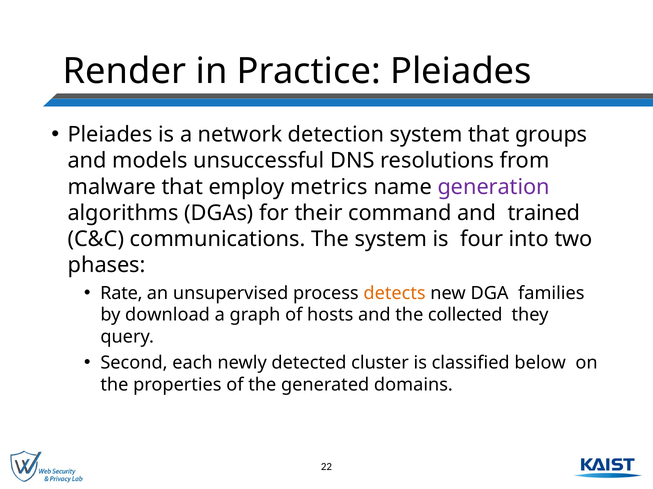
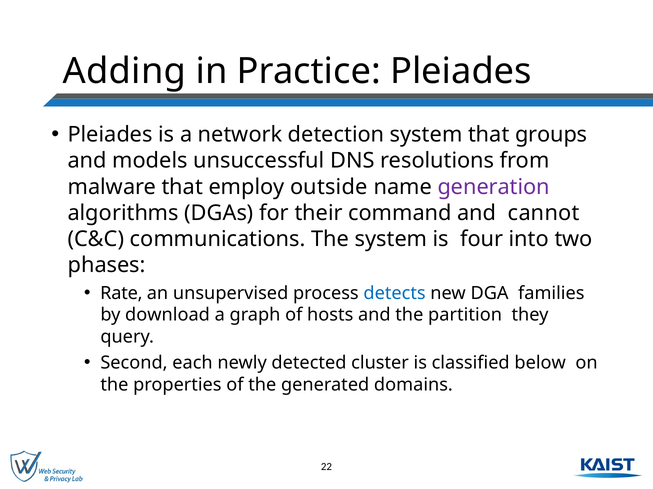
Render: Render -> Adding (124, 71)
metrics: metrics -> outside (329, 187)
trained: trained -> cannot (544, 213)
detects colour: orange -> blue (395, 294)
collected: collected -> partition (465, 315)
